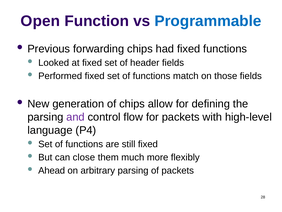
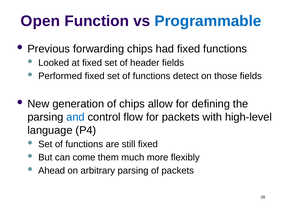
match: match -> detect (186, 76)
and colour: purple -> blue (76, 117)
close: close -> come (84, 157)
